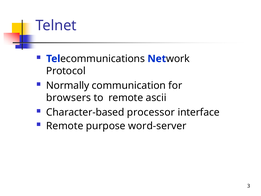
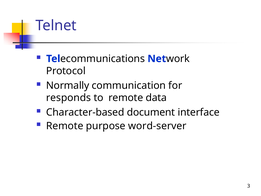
browsers: browsers -> responds (69, 98)
ascii: ascii -> data (156, 98)
processor: processor -> document (151, 112)
